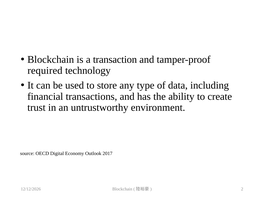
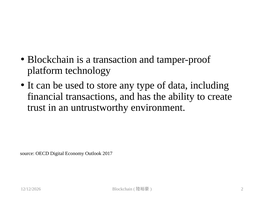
required: required -> platform (45, 71)
